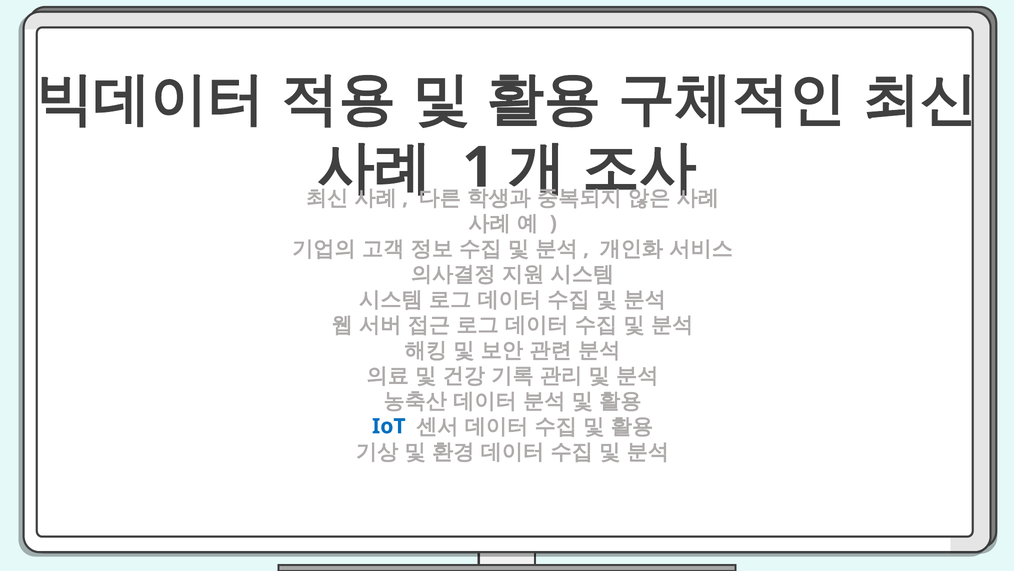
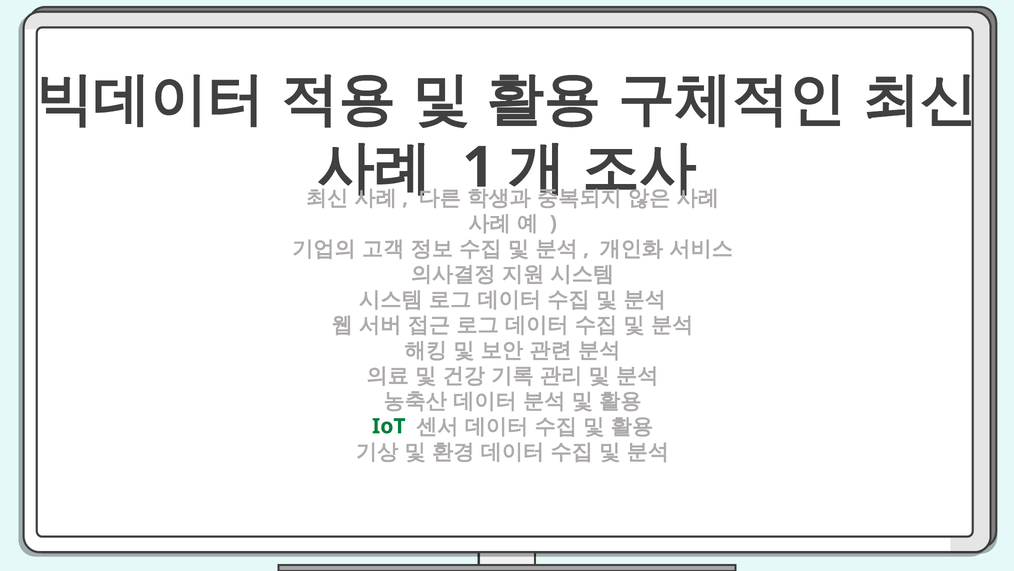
IoT colour: blue -> green (389, 426)
